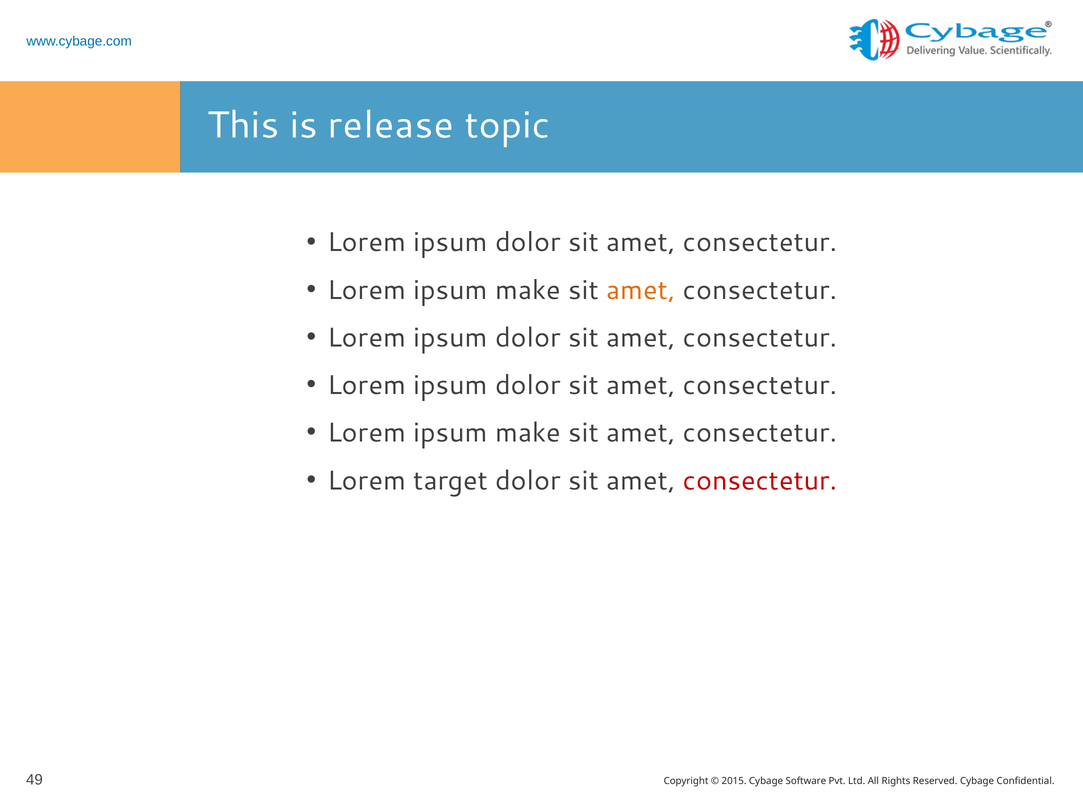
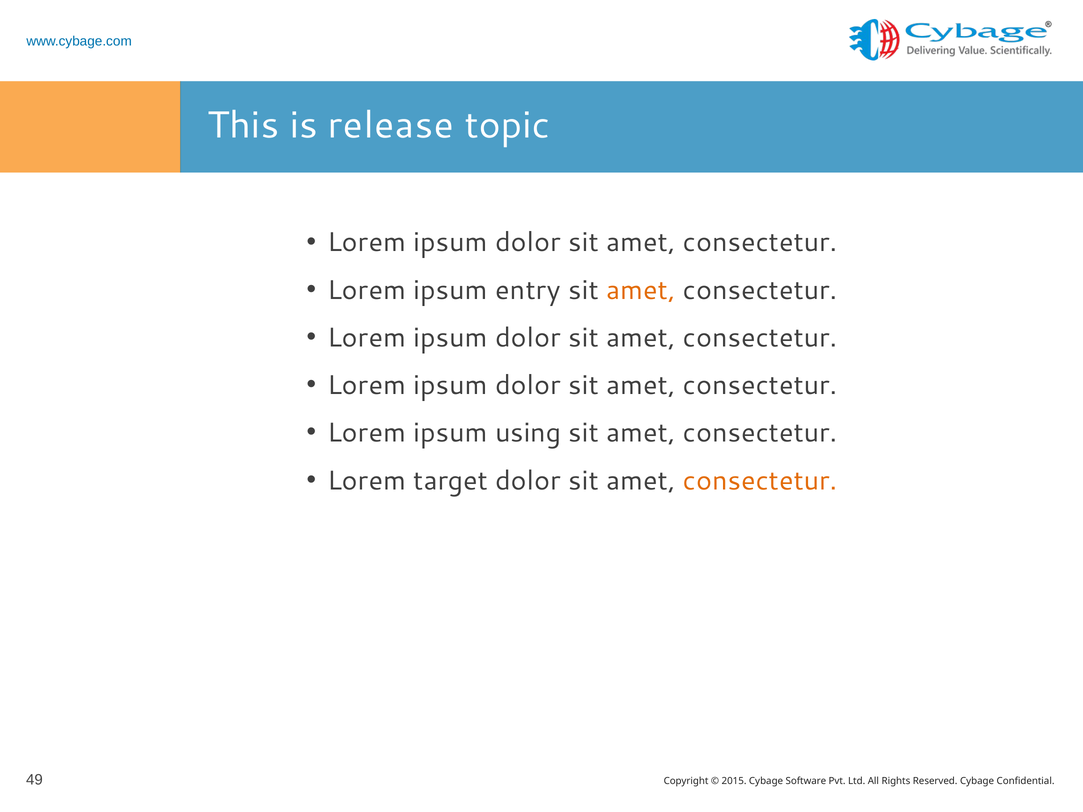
make: make -> entry (528, 290)
make: make -> using (528, 433)
consectetur colour: red -> orange (760, 481)
